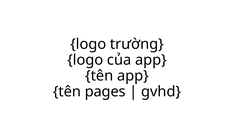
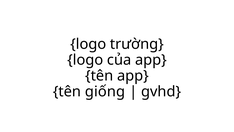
pages: pages -> giống (105, 91)
